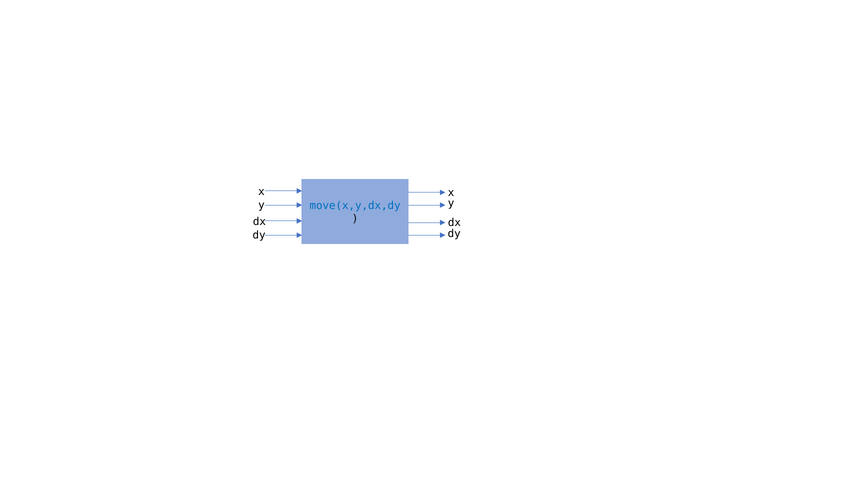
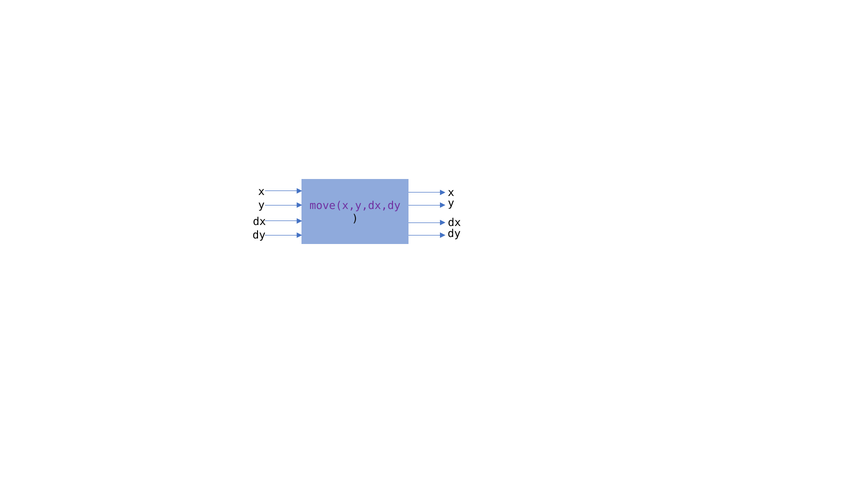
move(x,y,dx,dy colour: blue -> purple (355, 206)
